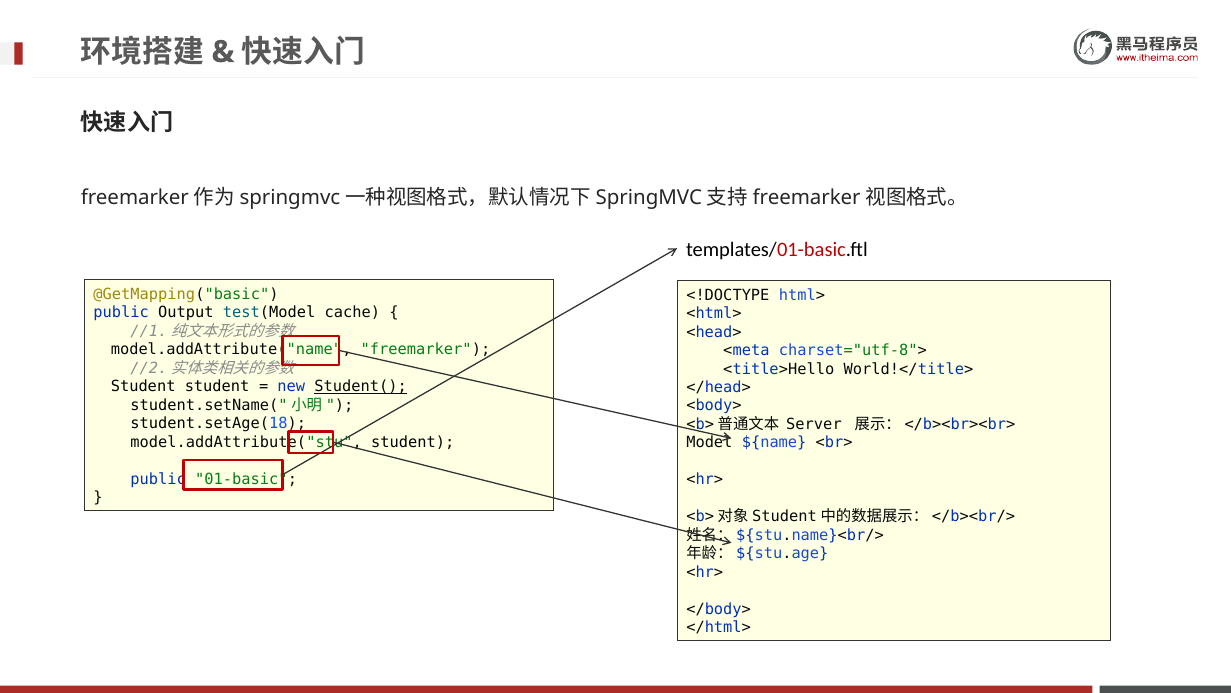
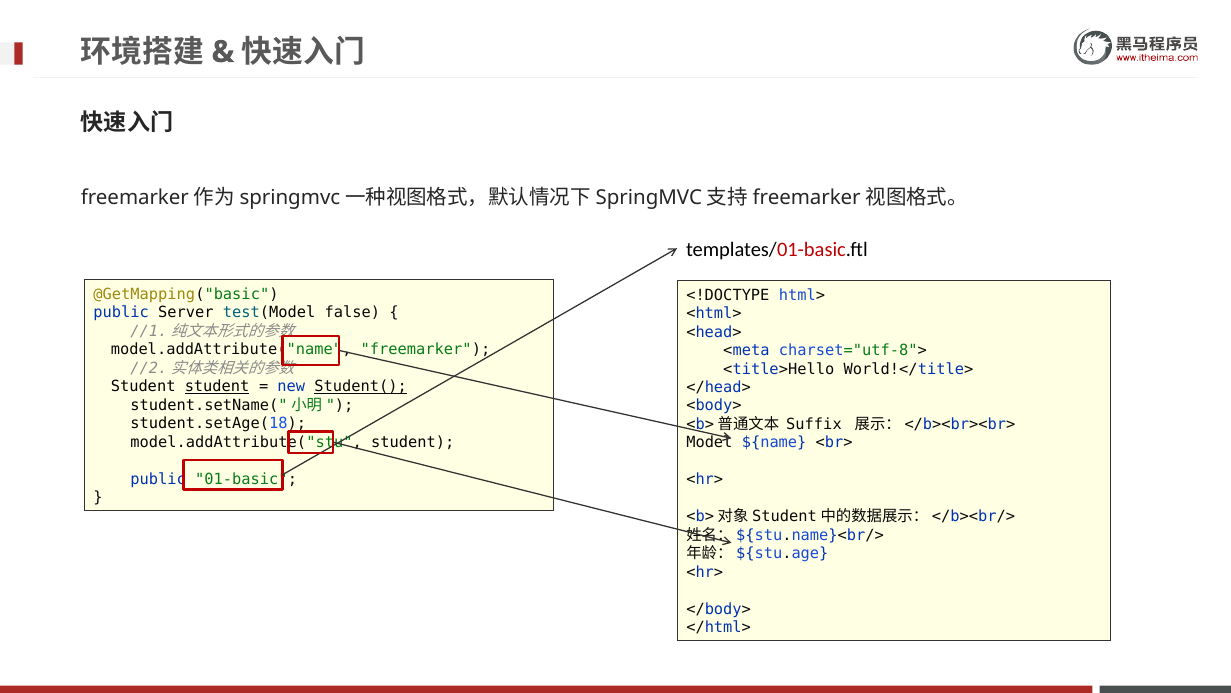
Output: Output -> Server (186, 312)
cache: cache -> false (352, 312)
student underline: none -> present (217, 386)
Server: Server -> Suffix (814, 424)
